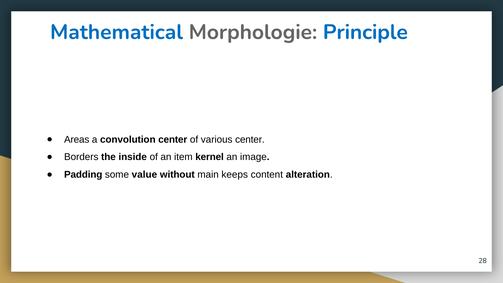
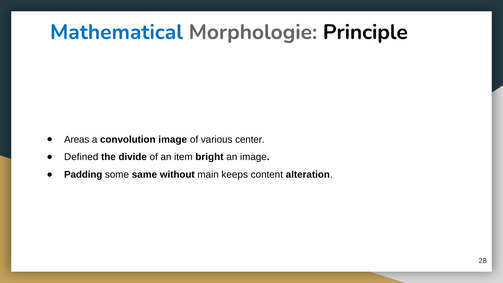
Principle colour: blue -> black (365, 32)
convolution center: center -> image (173, 139)
Borders: Borders -> Defined (81, 157)
inside: inside -> divide (133, 157)
kernel: kernel -> bright (209, 157)
value: value -> same (144, 175)
